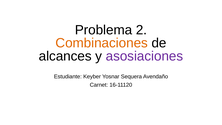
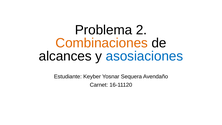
asosiaciones colour: purple -> blue (144, 56)
